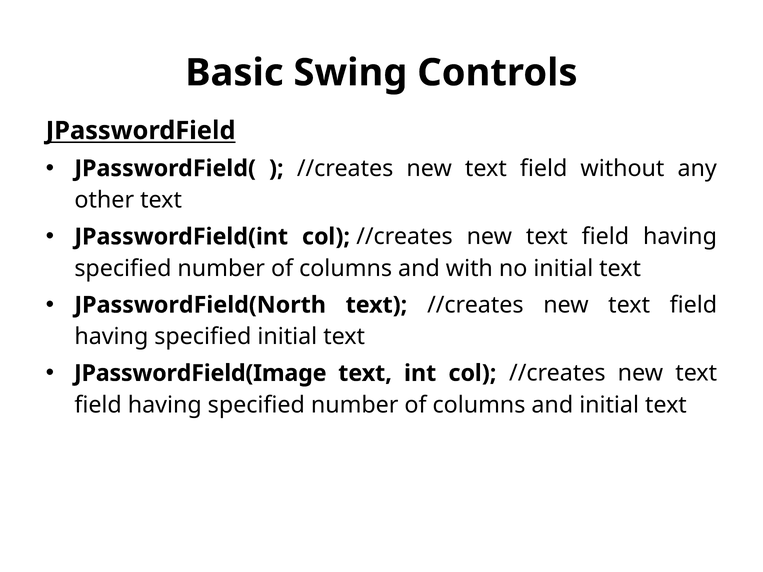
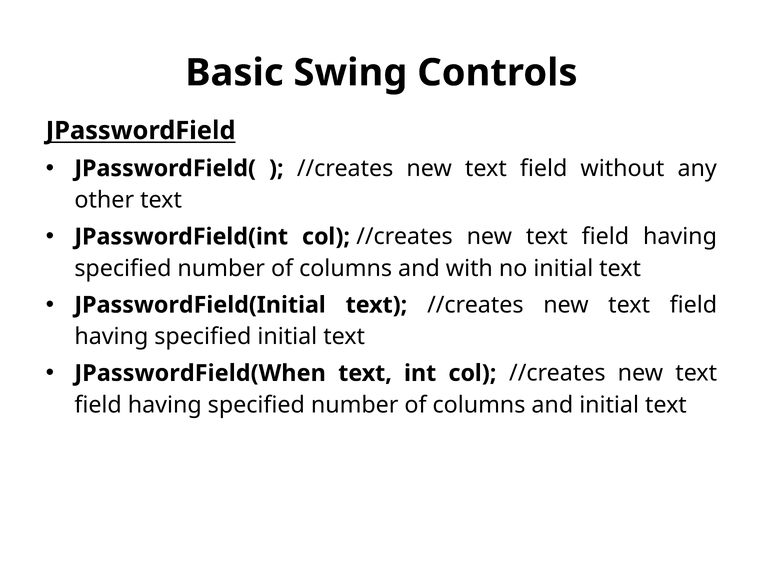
JPasswordField(North: JPasswordField(North -> JPasswordField(Initial (200, 305)
JPasswordField(Image: JPasswordField(Image -> JPasswordField(When (200, 373)
